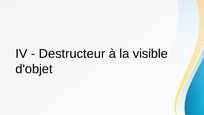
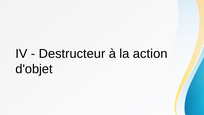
visible: visible -> action (150, 54)
